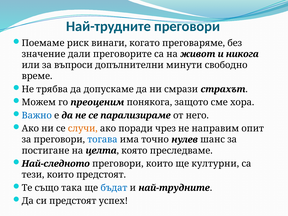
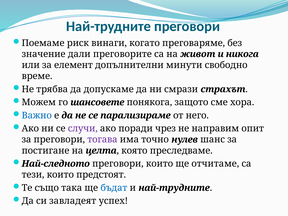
въпроси: въпроси -> елемент (73, 65)
преоценим: преоценим -> шансовете (97, 102)
случи colour: orange -> purple (83, 129)
тогава colour: blue -> purple (102, 140)
културни: културни -> отчитаме (215, 164)
си предстоят: предстоят -> завладеят (73, 201)
